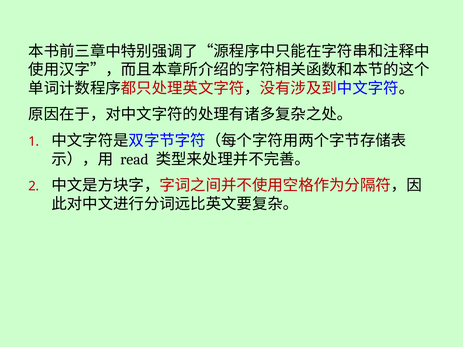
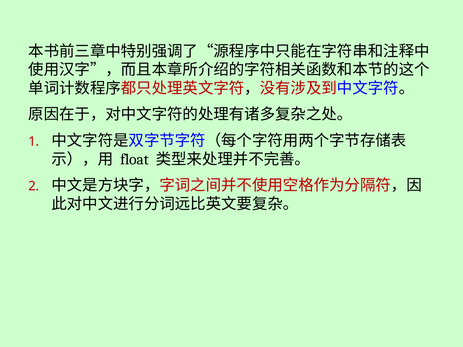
read: read -> float (134, 159)
